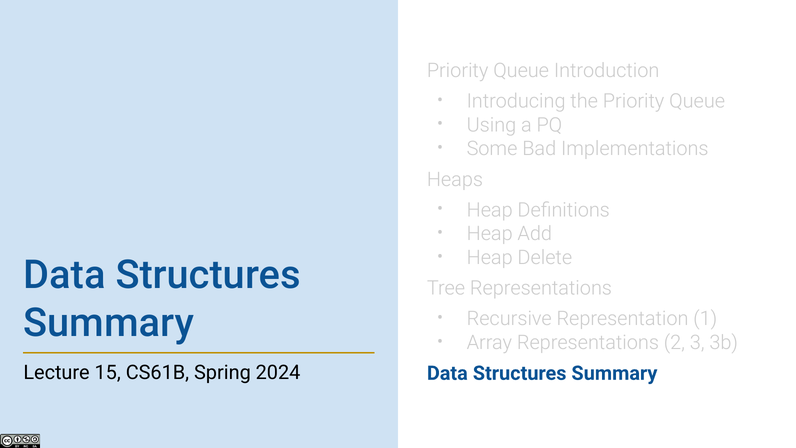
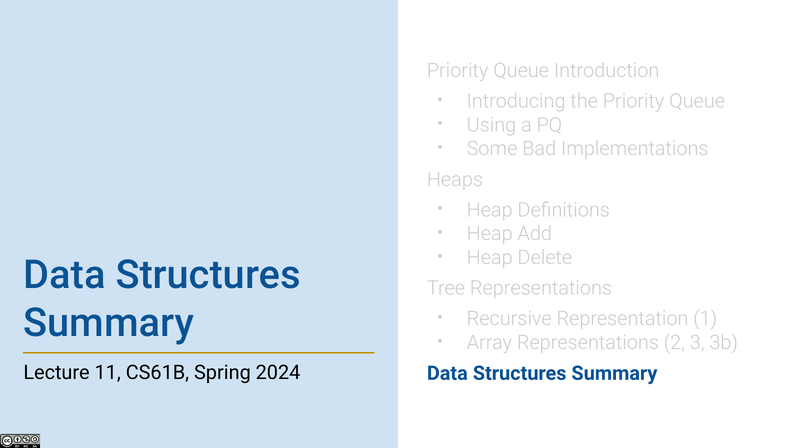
15: 15 -> 11 (108, 373)
